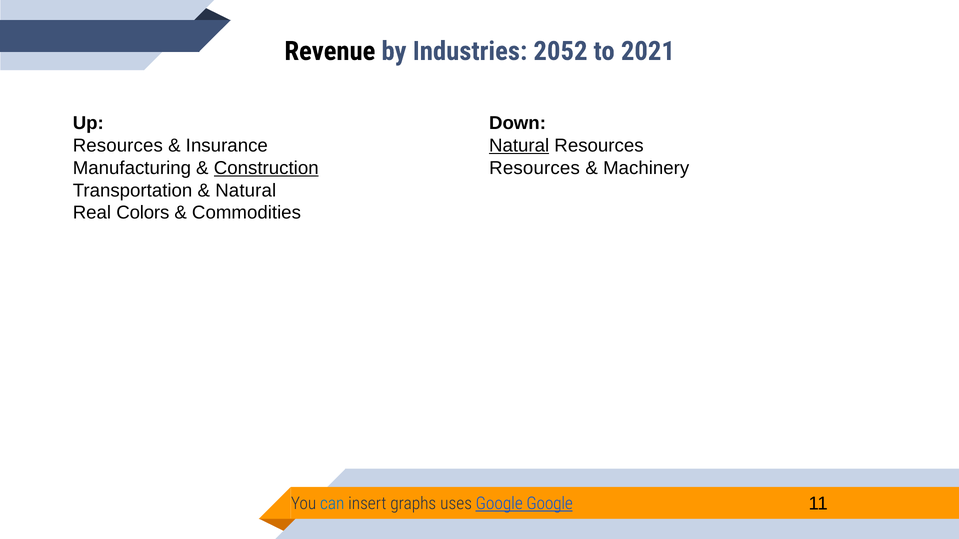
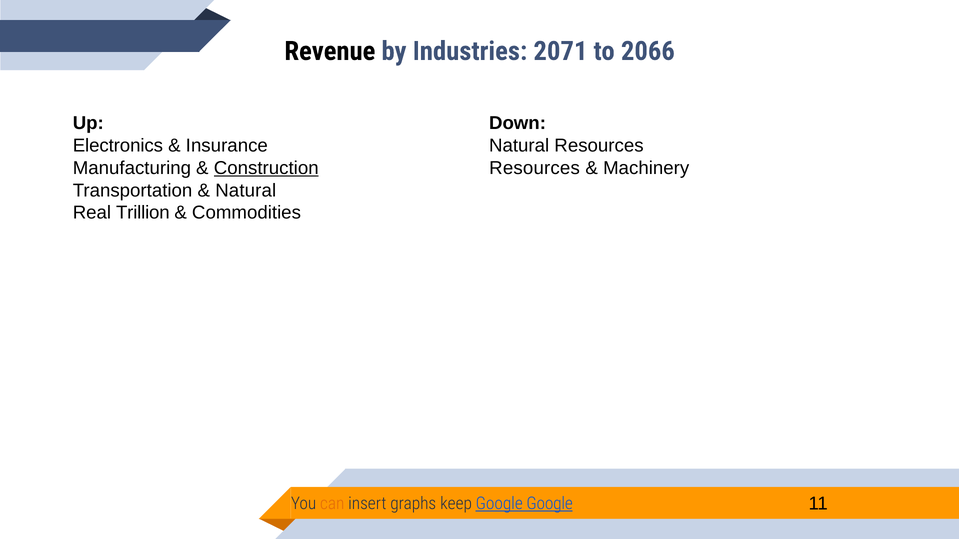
2052: 2052 -> 2071 (560, 51)
2021: 2021 -> 2066 (648, 51)
Resources: Resources -> Electronics (118, 146)
Natural underline: present -> none (519, 146)
Colors: Colors -> Trillion (143, 213)
can colour: blue -> orange (332, 504)
uses: uses -> keep (456, 504)
